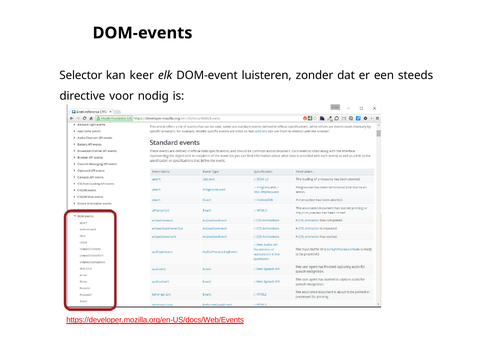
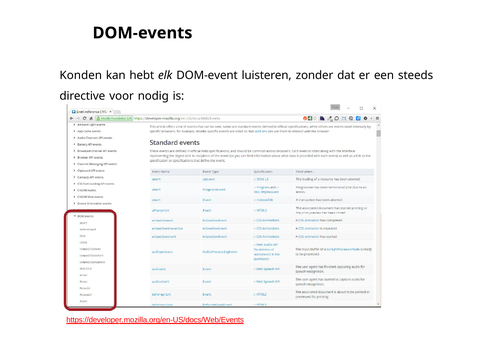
Selector: Selector -> Konden (81, 75)
keer: keer -> hebt (142, 75)
